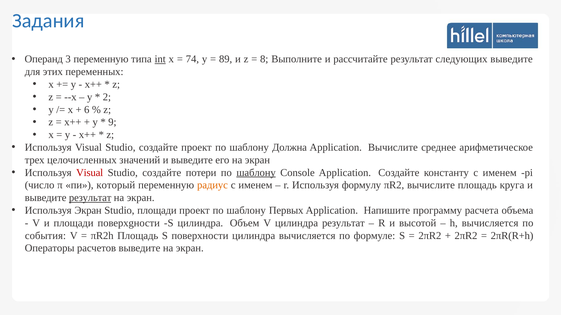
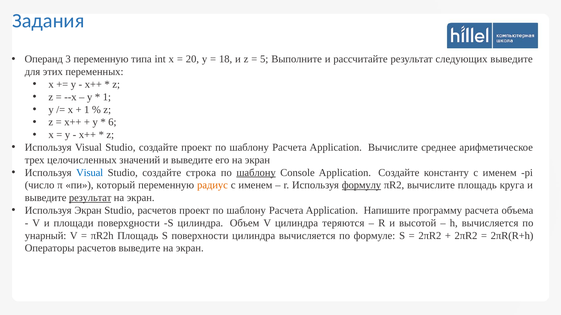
int underline: present -> none (160, 59)
74: 74 -> 20 (192, 59)
89: 89 -> 18 (226, 59)
8: 8 -> 5 (264, 59)
2: 2 -> 1 (107, 97)
6: 6 -> 1 (87, 110)
9: 9 -> 6 (112, 122)
Должна: Должна -> Расчета (289, 148)
Visual colour: red -> blue (90, 173)
потери: потери -> строка (201, 173)
формулу underline: none -> present (361, 186)
Studio площади: площади -> расчетов (157, 211)
Первых: Первых -> Расчета (286, 211)
цилиндра результат: результат -> теряются (343, 223)
события: события -> унарный (46, 236)
